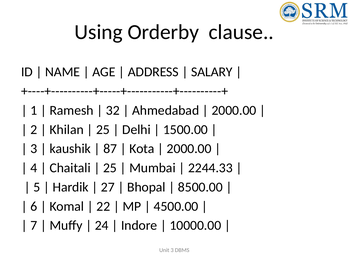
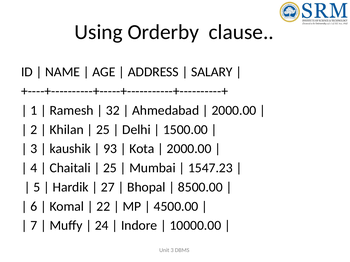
87: 87 -> 93 (110, 149)
2244.33: 2244.33 -> 1547.23 (210, 168)
